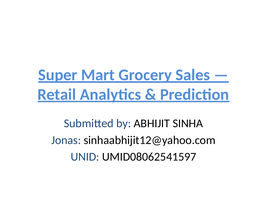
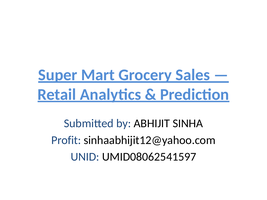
Jonas: Jonas -> Profit (66, 140)
